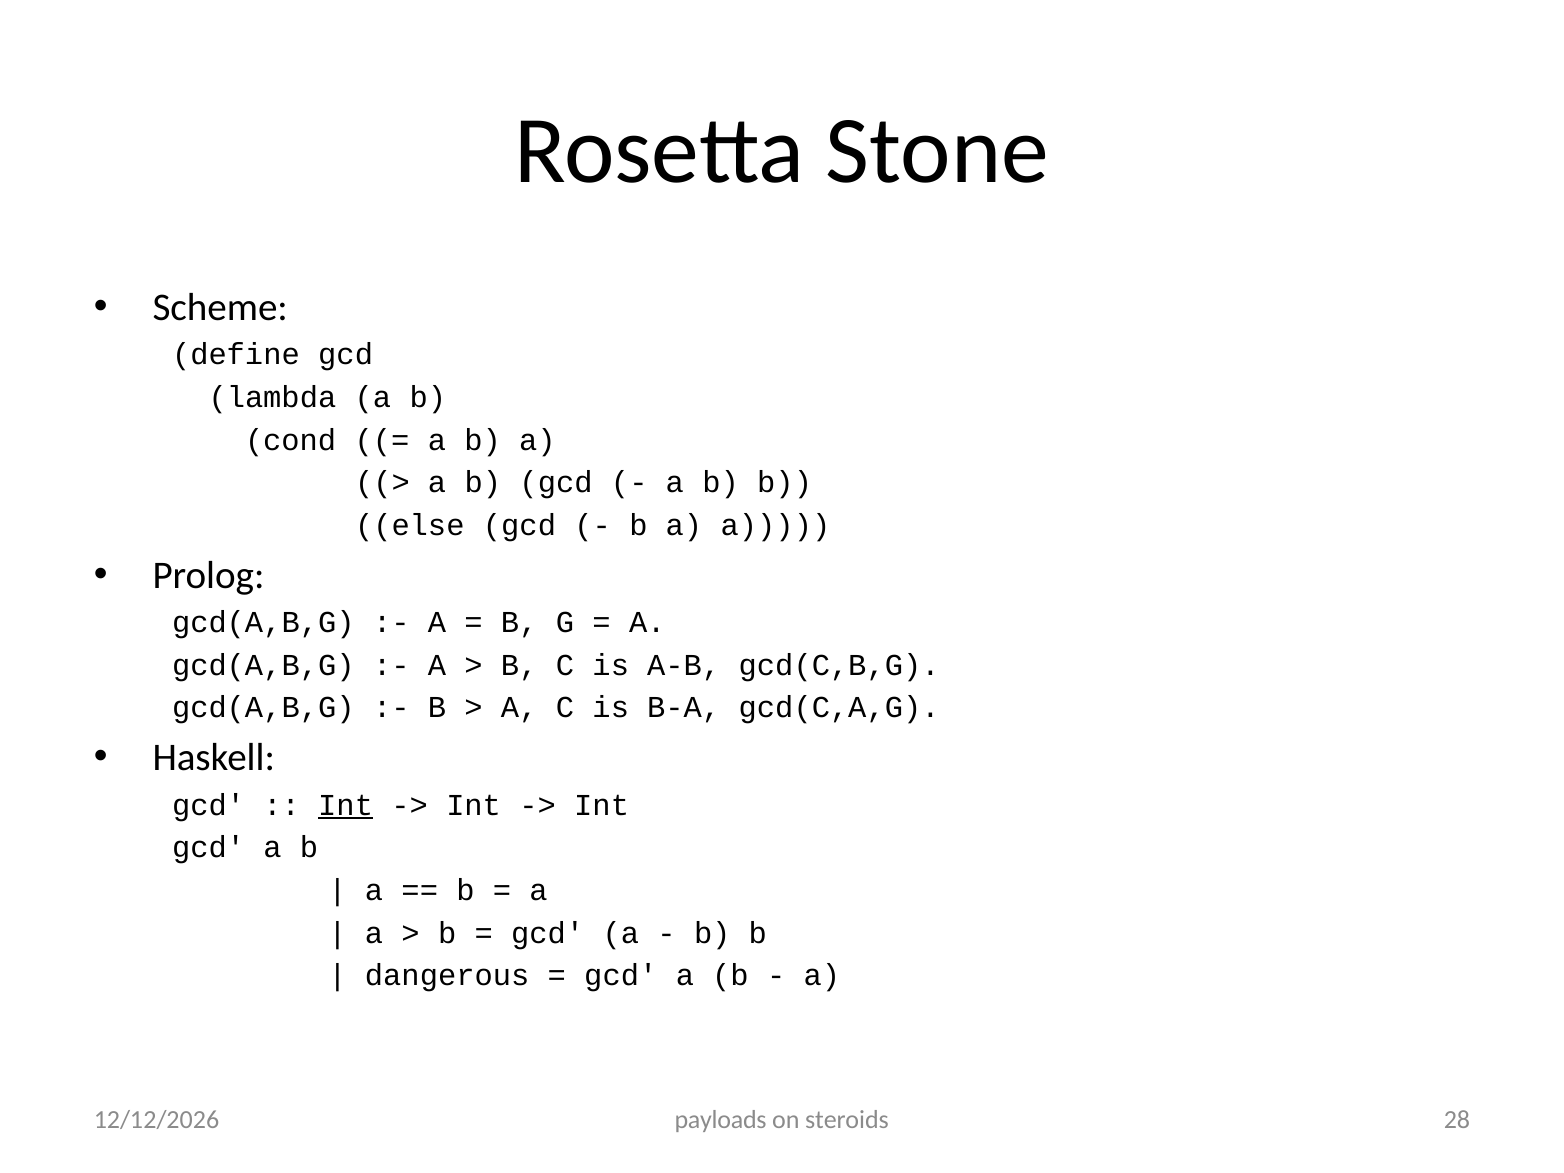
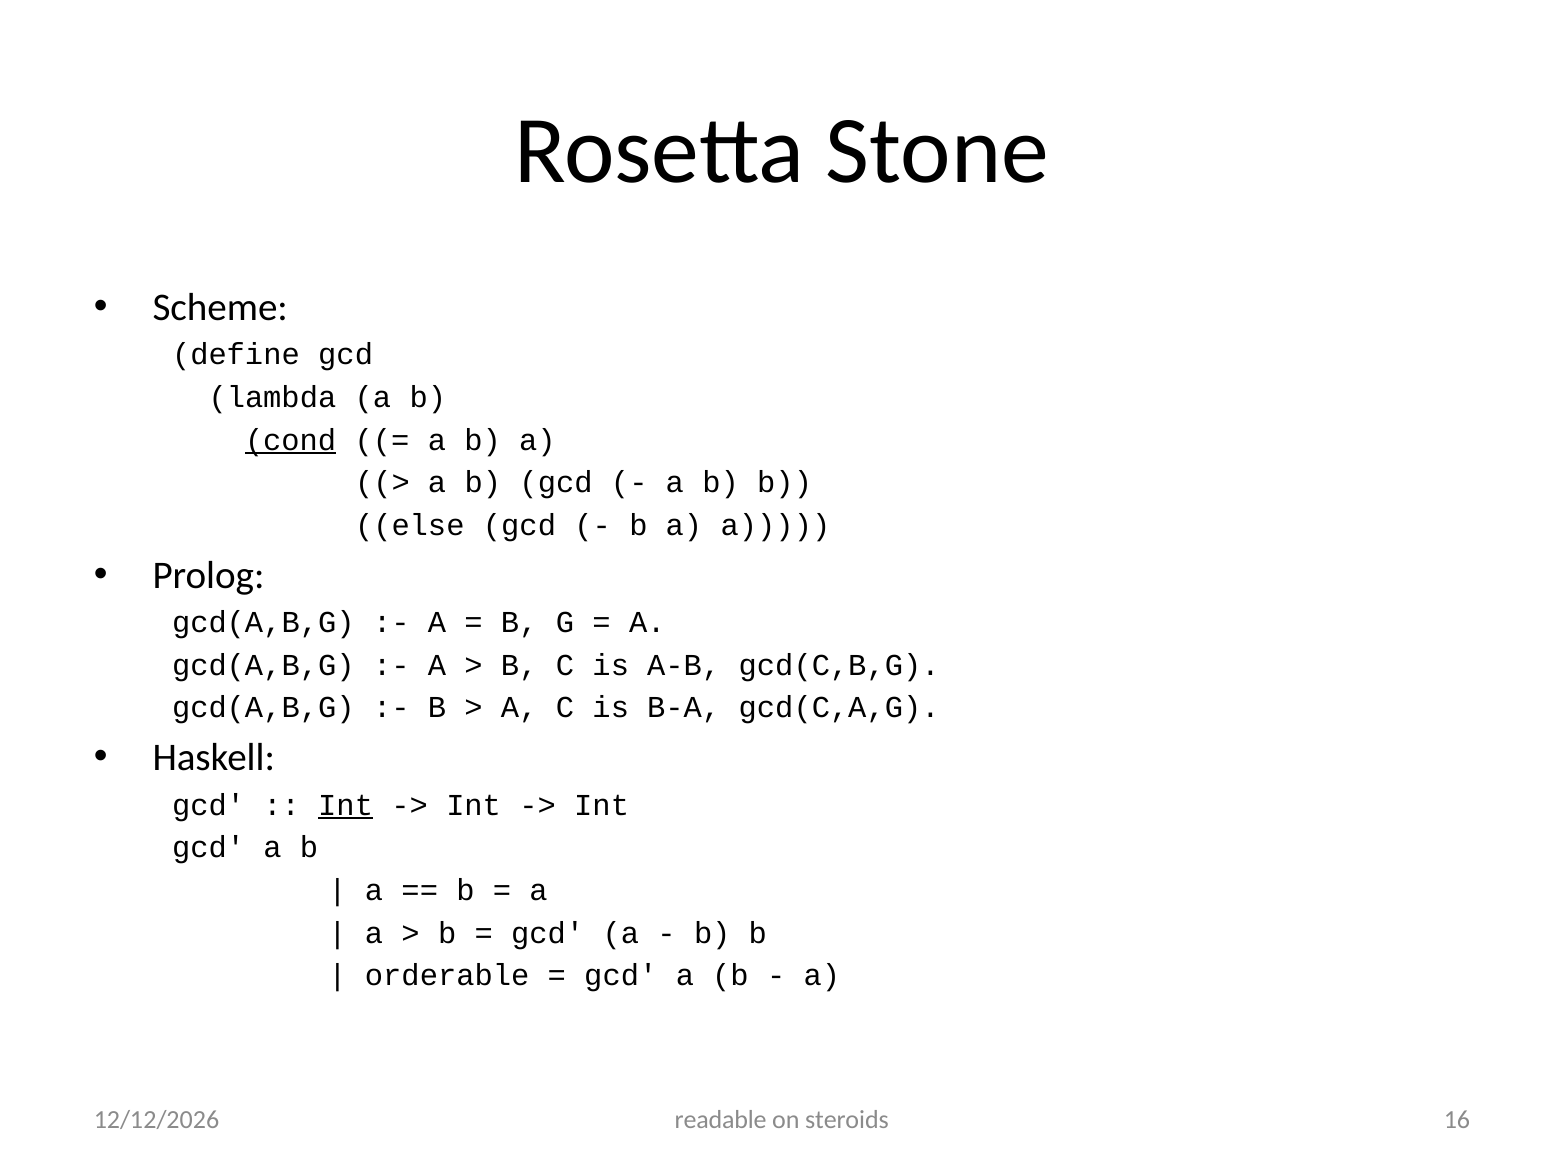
cond underline: none -> present (291, 440)
dangerous: dangerous -> orderable (447, 976)
payloads: payloads -> readable (721, 1120)
28: 28 -> 16 (1457, 1120)
